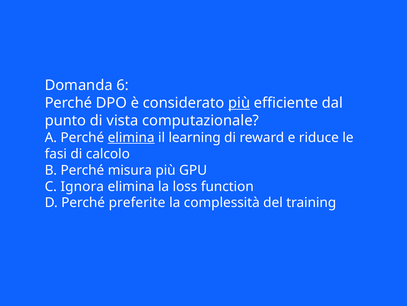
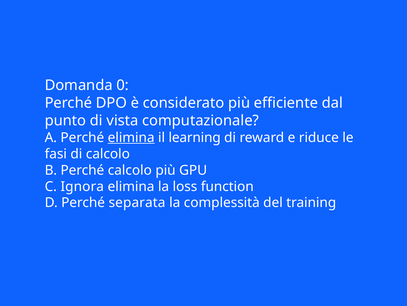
6: 6 -> 0 (123, 85)
più underline: present -> none (239, 103)
Perché misura: misura -> calcolo (130, 170)
preferite: preferite -> separata (137, 202)
